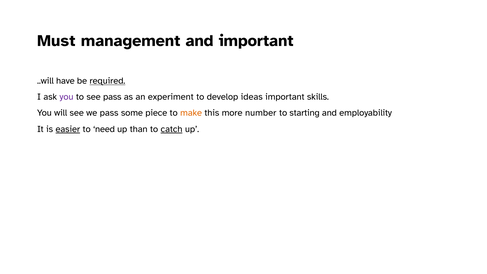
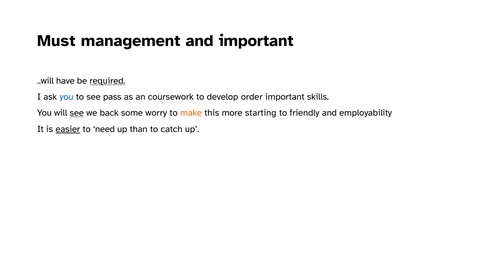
you colour: purple -> blue (66, 97)
experiment: experiment -> coursework (171, 97)
ideas: ideas -> order (252, 97)
see underline: none -> present (77, 113)
we pass: pass -> back (109, 113)
piece: piece -> worry (156, 113)
number: number -> starting (261, 113)
starting: starting -> friendly (305, 113)
catch underline: present -> none (172, 129)
